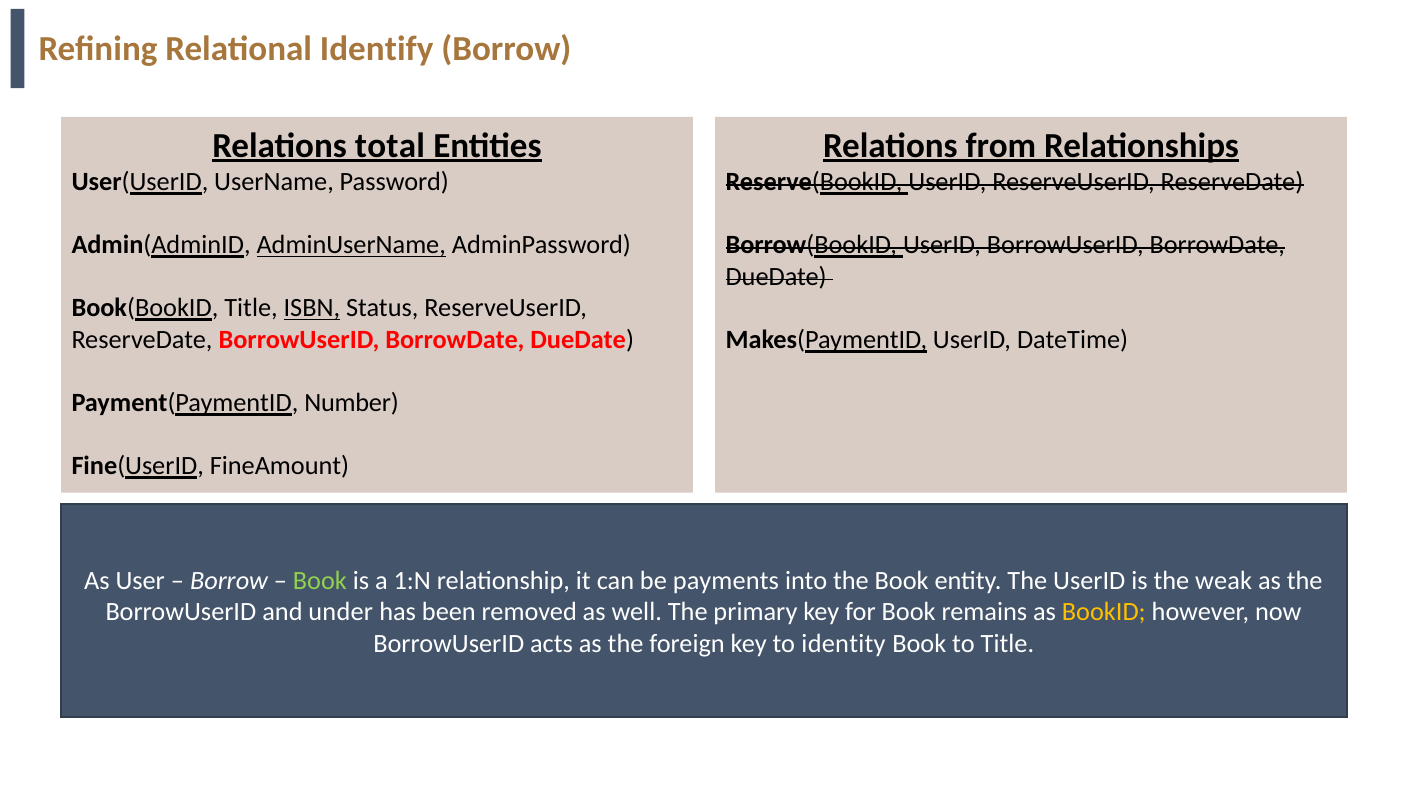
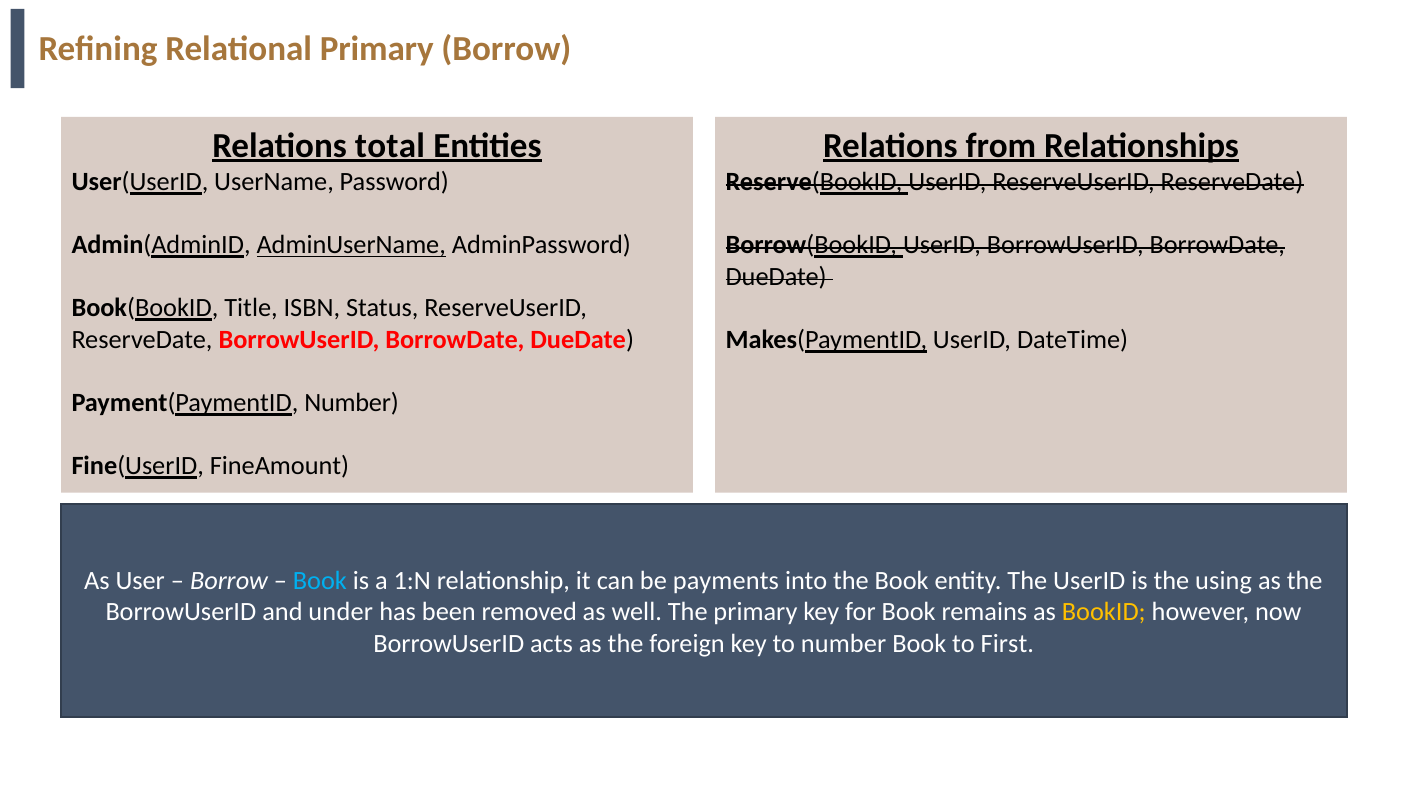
Relational Identify: Identify -> Primary (377, 48)
ISBN underline: present -> none (312, 308)
Book colour: light green -> light blue (320, 580)
weak: weak -> using (1224, 580)
to identity: identity -> number (844, 644)
to Title: Title -> First (1007, 644)
